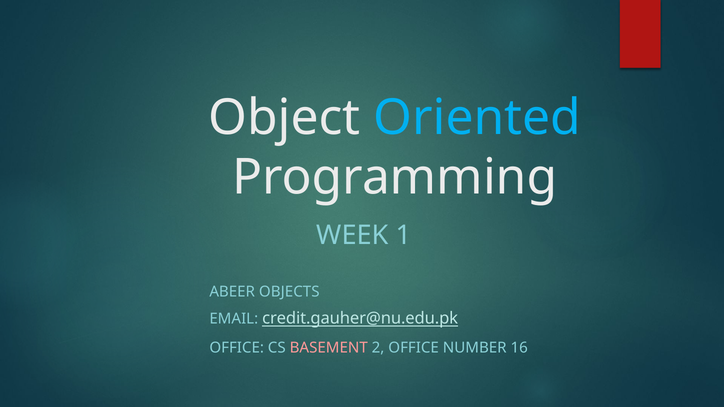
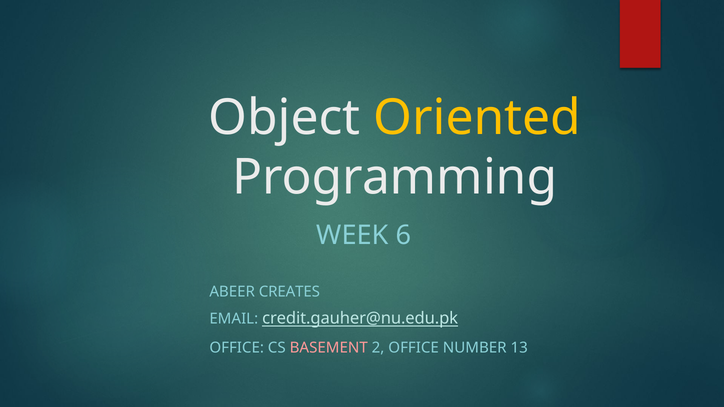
Oriented colour: light blue -> yellow (477, 118)
1: 1 -> 6 (403, 236)
OBJECTS: OBJECTS -> CREATES (289, 292)
16: 16 -> 13 (519, 348)
